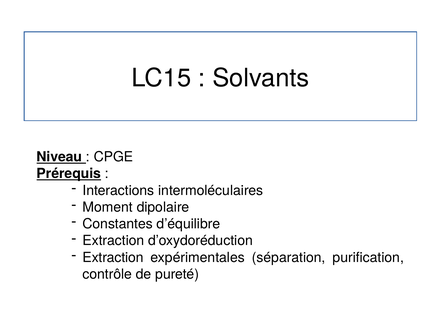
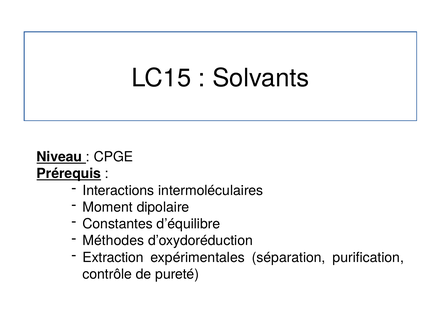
Extraction: Extraction -> Méthodes (113, 241)
